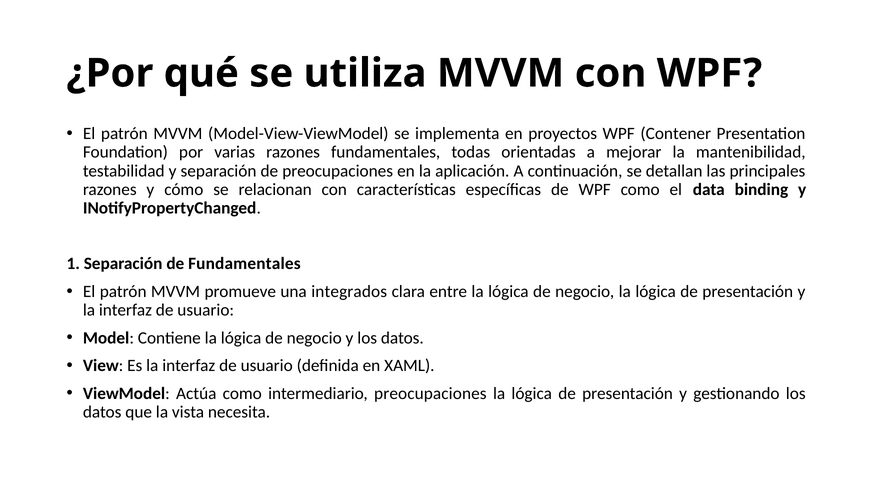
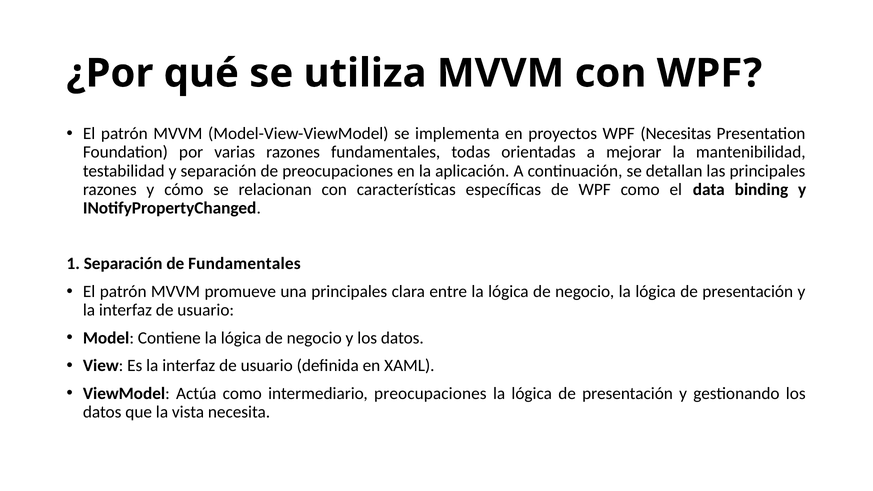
Contener: Contener -> Necesitas (676, 134)
una integrados: integrados -> principales (349, 291)
